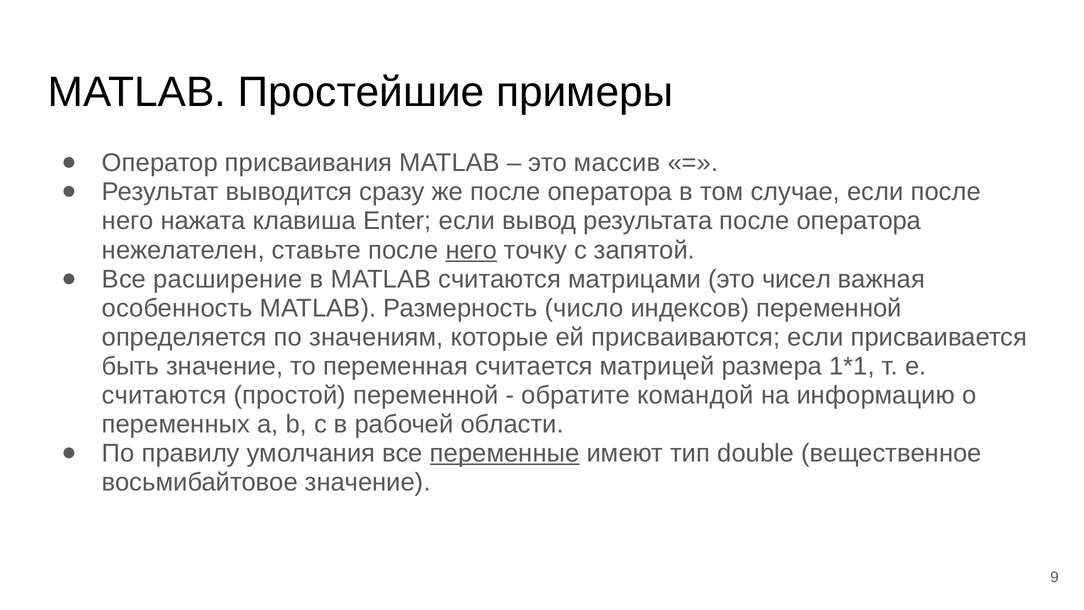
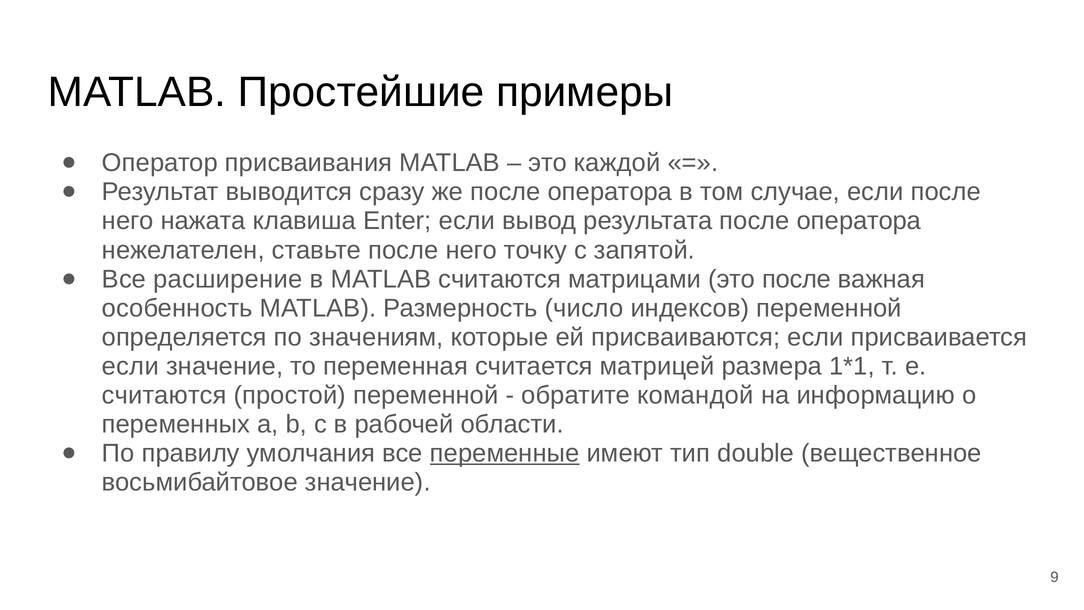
массив: массив -> каждой (617, 163)
него underline: present -> none (471, 250)
это чисел: чисел -> после (797, 279)
быть: быть -> если (130, 366)
